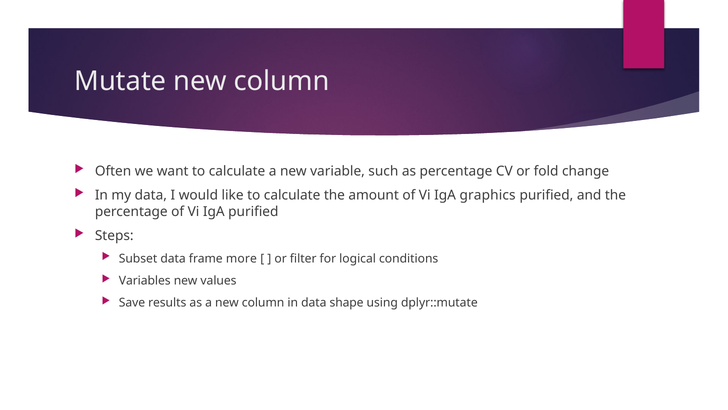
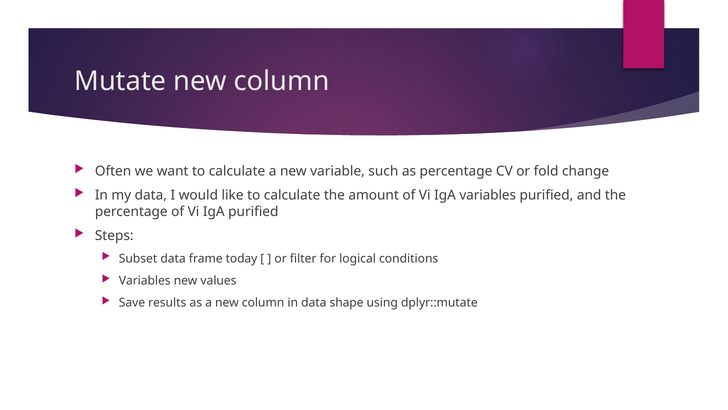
IgA graphics: graphics -> variables (488, 195)
more: more -> today (242, 258)
